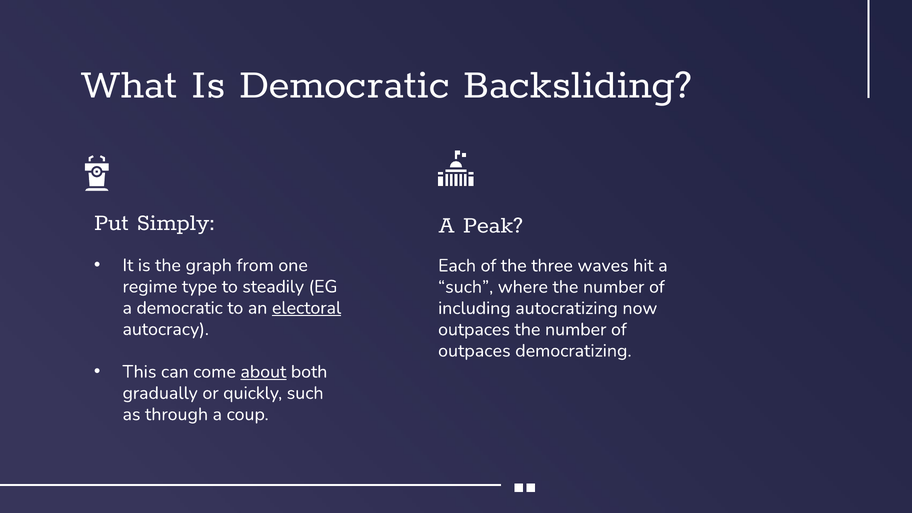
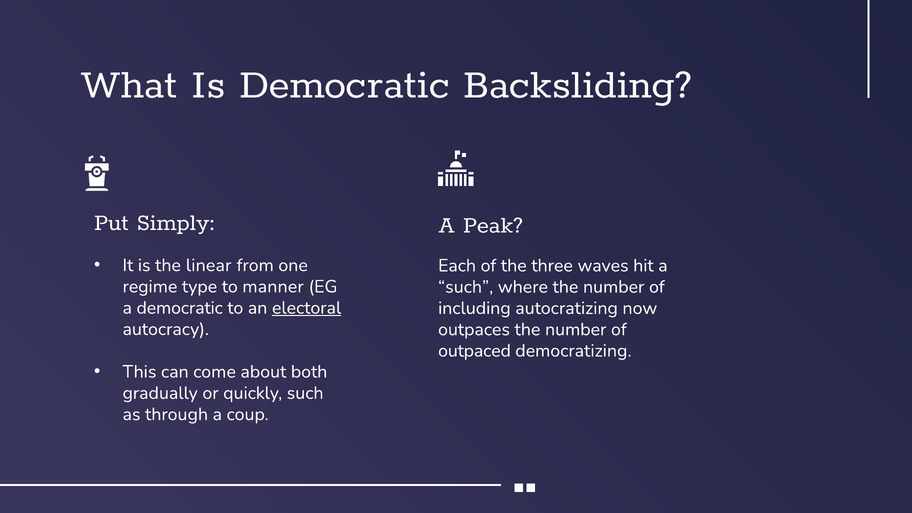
graph: graph -> linear (209, 265)
steadily: steadily -> manner (273, 287)
outpaces: outpaces -> outpaced (474, 351)
about underline: present -> none (263, 372)
